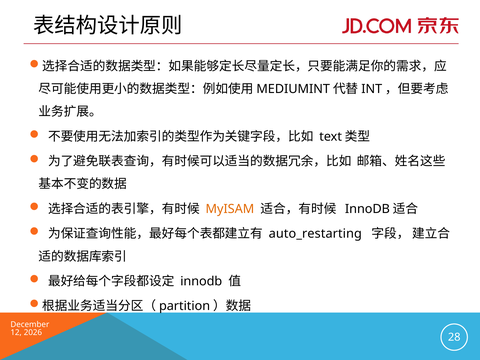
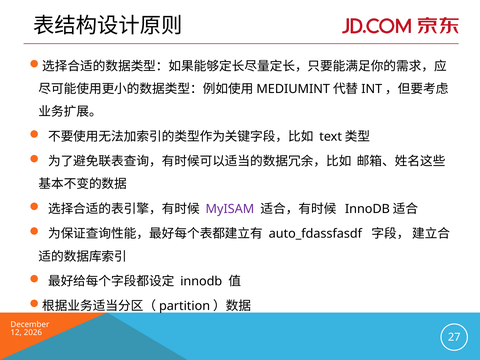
MyISAM colour: orange -> purple (230, 209)
auto_restarting: auto_restarting -> auto_fdassfasdf (315, 234)
28: 28 -> 27 (454, 337)
